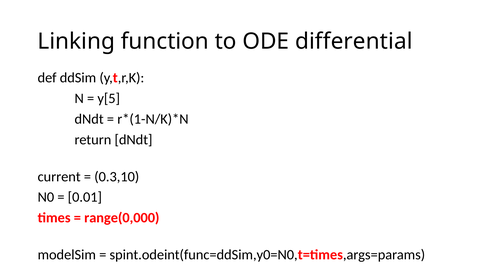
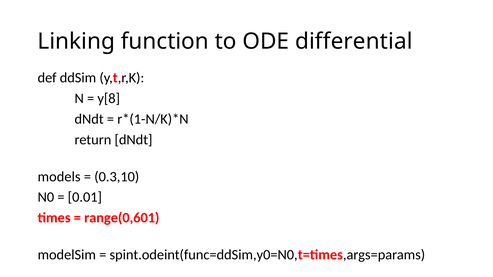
y[5: y[5 -> y[8 (109, 99)
current: current -> models (59, 177)
range(0,000: range(0,000 -> range(0,601 (122, 218)
